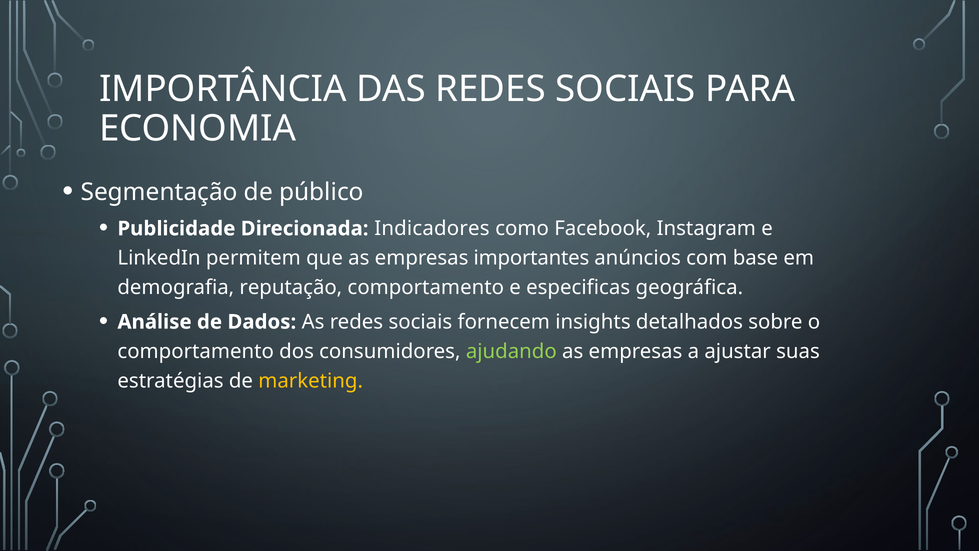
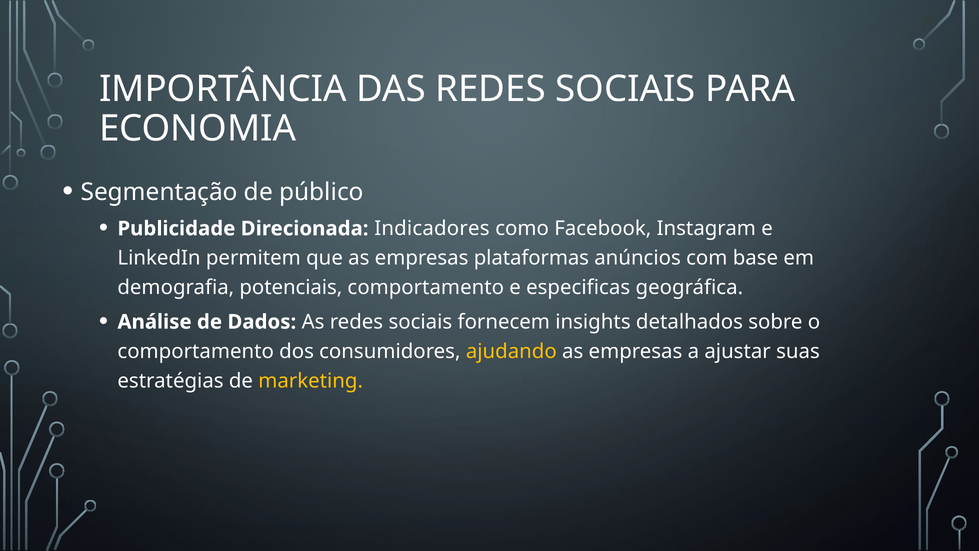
importantes: importantes -> plataformas (531, 258)
reputação: reputação -> potenciais (291, 287)
ajudando colour: light green -> yellow (511, 351)
